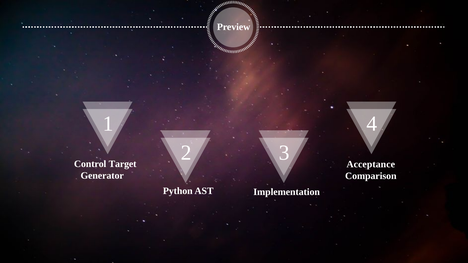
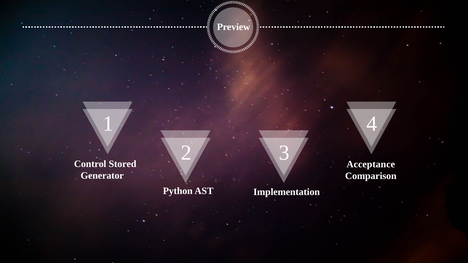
Target: Target -> Stored (123, 164)
